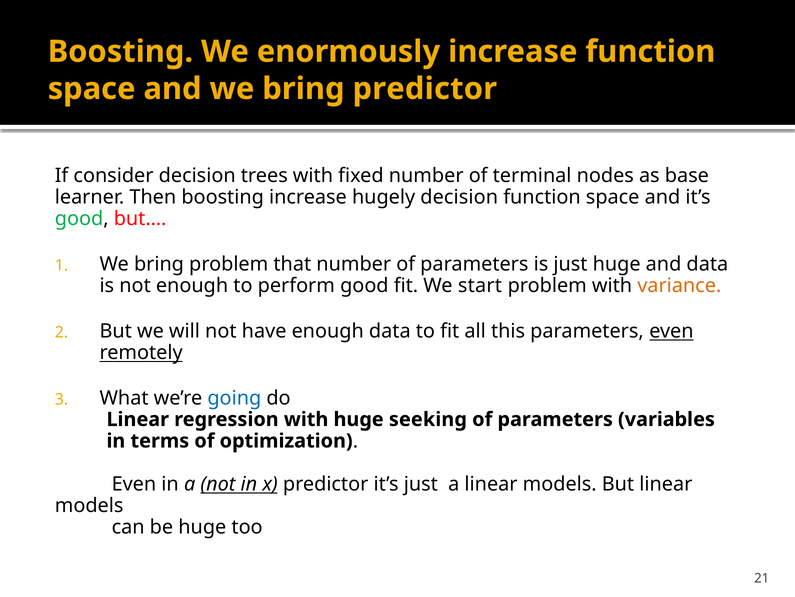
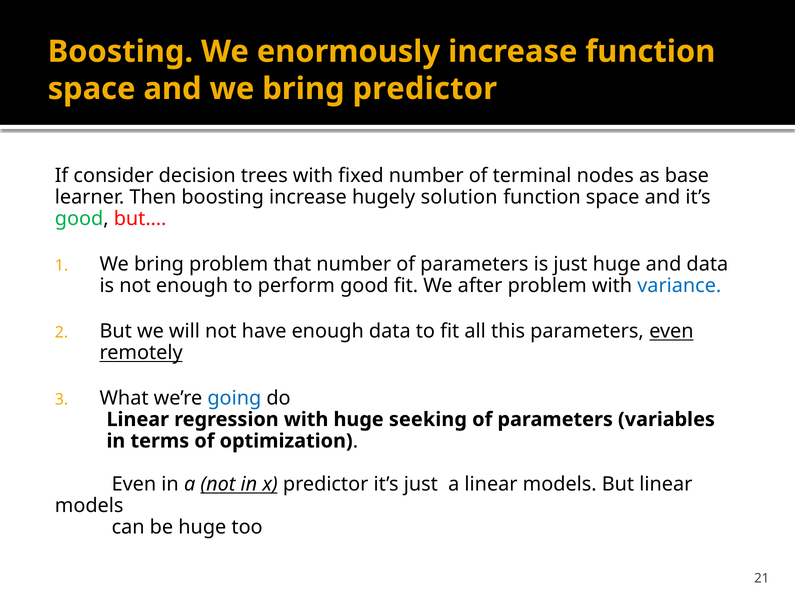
hugely decision: decision -> solution (459, 197)
start: start -> after (480, 285)
variance colour: orange -> blue (679, 285)
